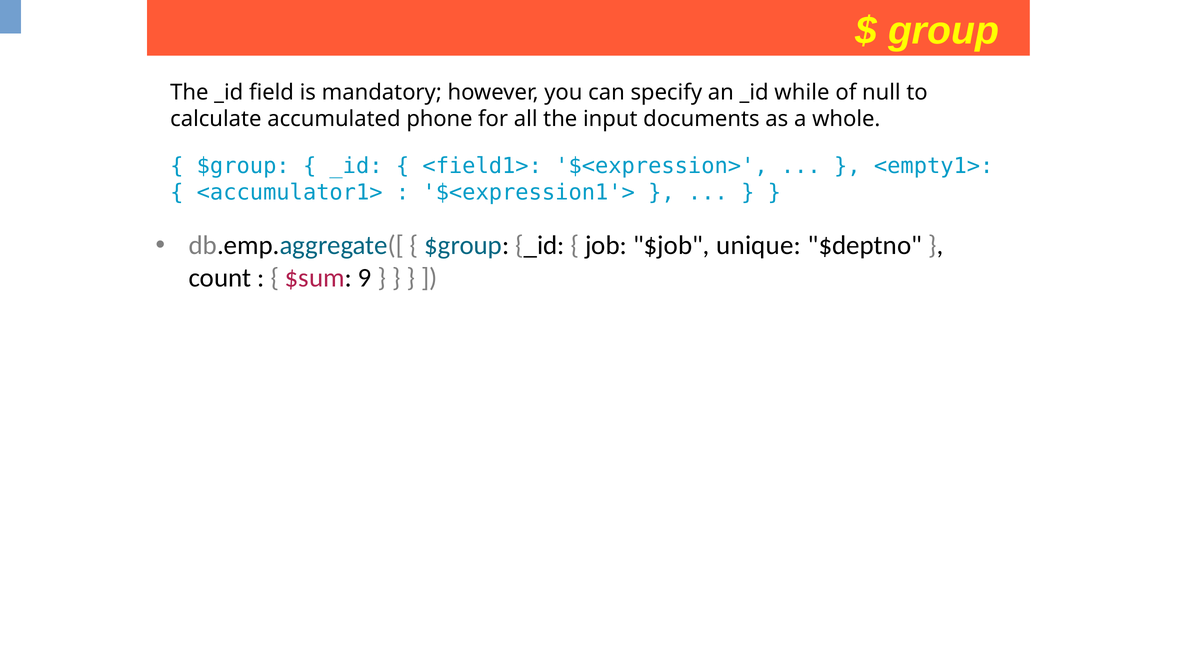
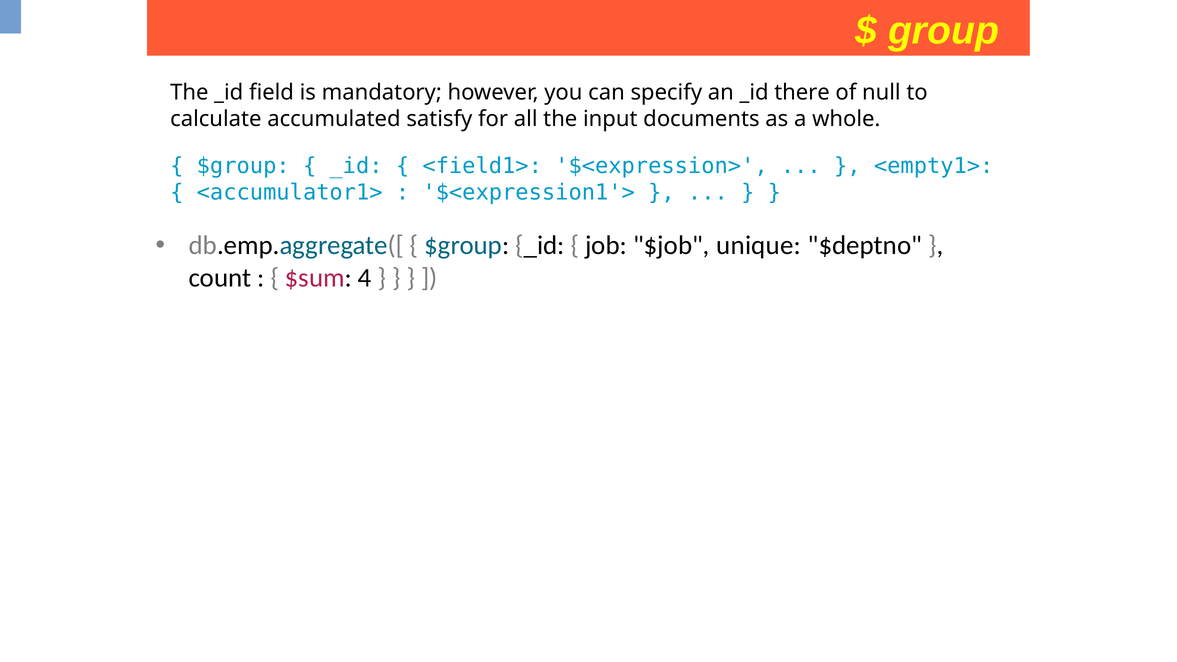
while: while -> there (802, 93)
phone: phone -> satisfy (439, 119)
9: 9 -> 4 (365, 278)
